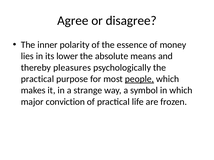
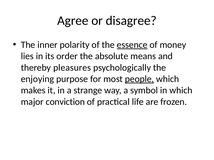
essence underline: none -> present (132, 45)
lower: lower -> order (67, 56)
practical: practical -> enjoying (37, 79)
